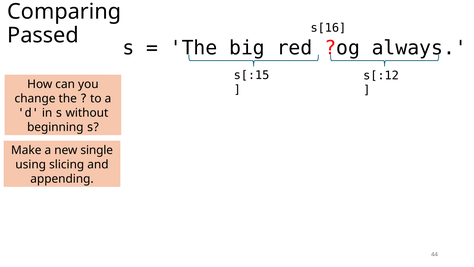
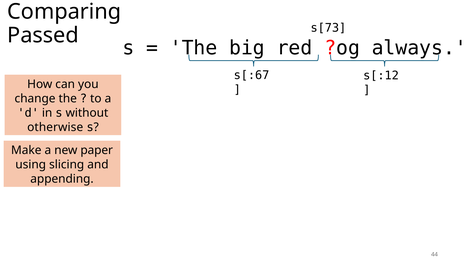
s[16: s[16 -> s[73 (328, 28)
s[:15: s[:15 -> s[:67 (251, 75)
beginning: beginning -> otherwise (55, 127)
single: single -> paper (97, 150)
